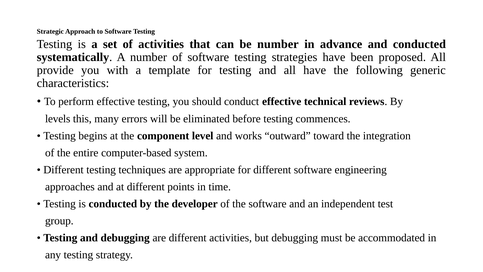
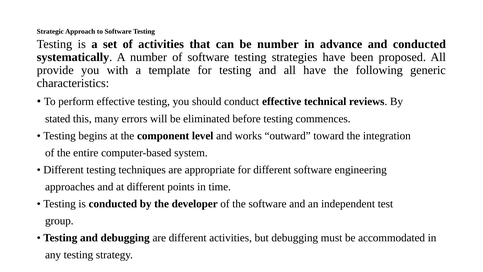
levels: levels -> stated (58, 119)
